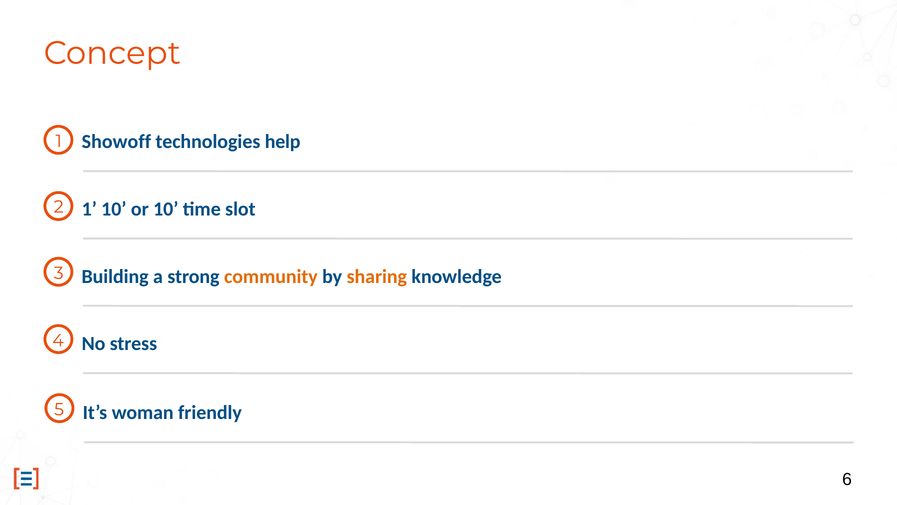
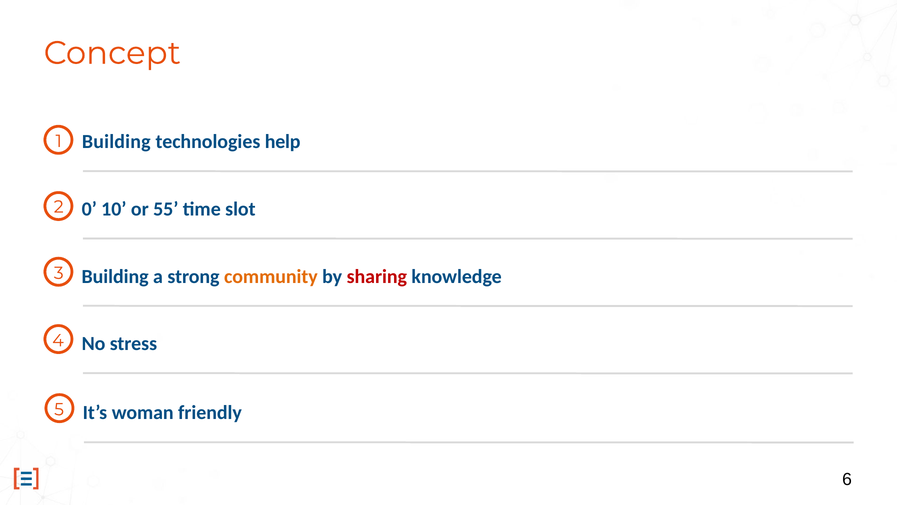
Showoff: Showoff -> Building (116, 142)
1: 1 -> 0 (89, 209)
or 10: 10 -> 55 (166, 209)
sharing colour: orange -> red (377, 276)
